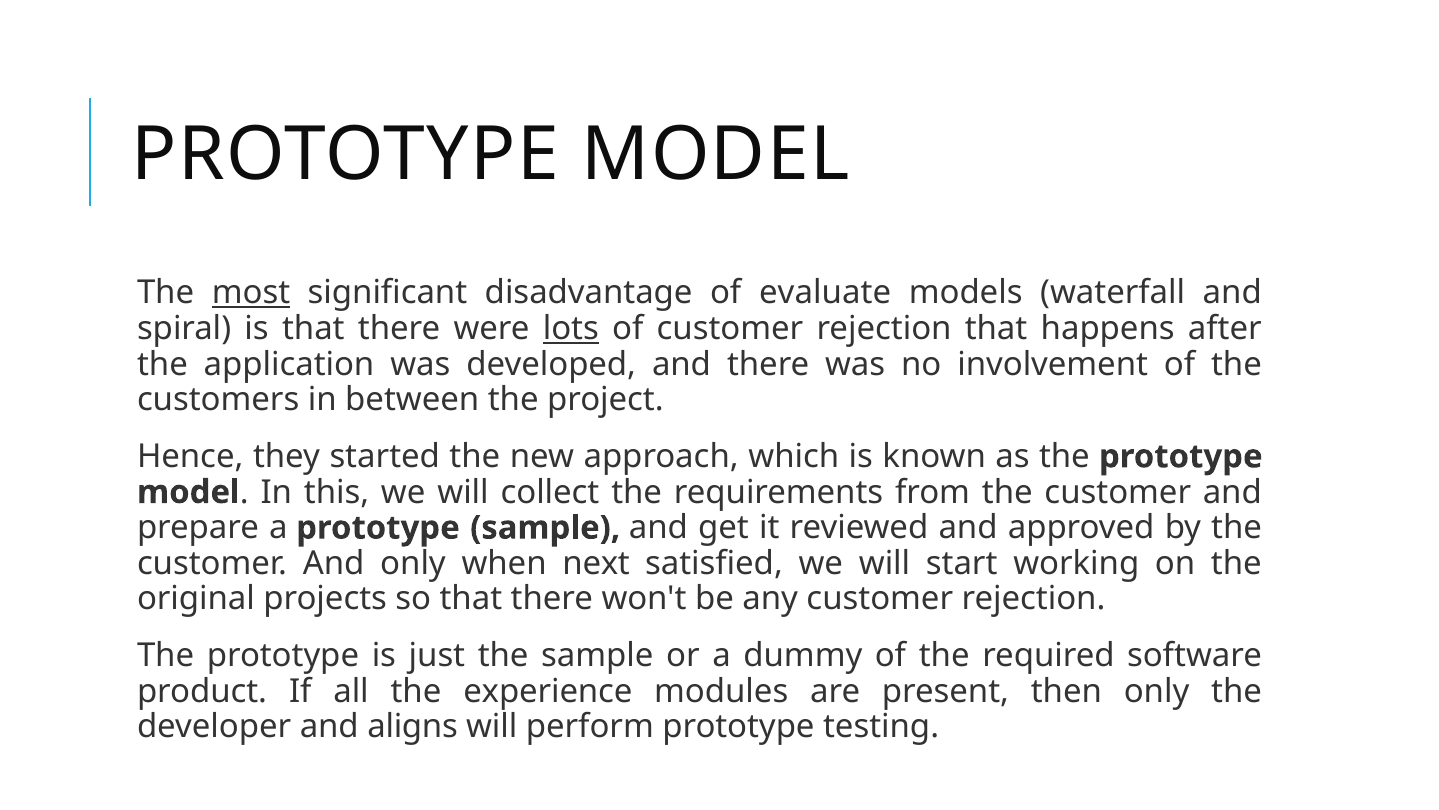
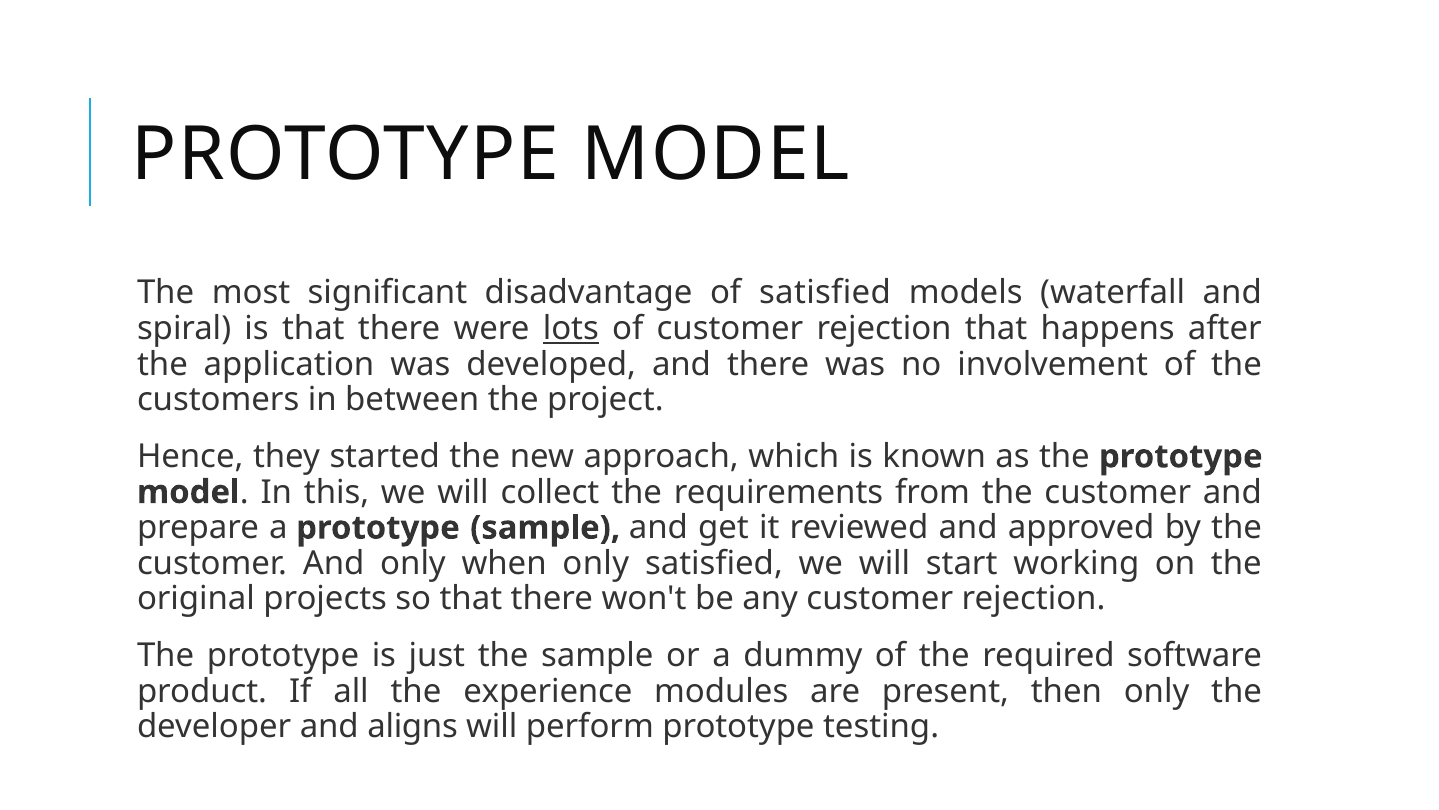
most underline: present -> none (251, 293)
of evaluate: evaluate -> satisfied (825, 293)
when next: next -> only (596, 563)
